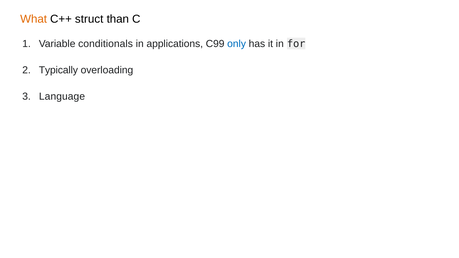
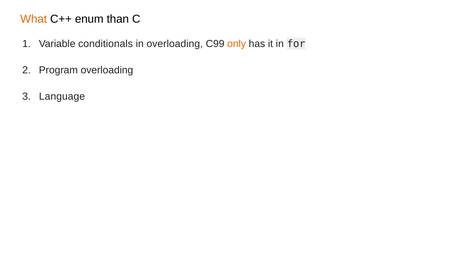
struct: struct -> enum (89, 19)
in applications: applications -> overloading (175, 44)
only colour: blue -> orange (237, 44)
Typically: Typically -> Program (58, 70)
